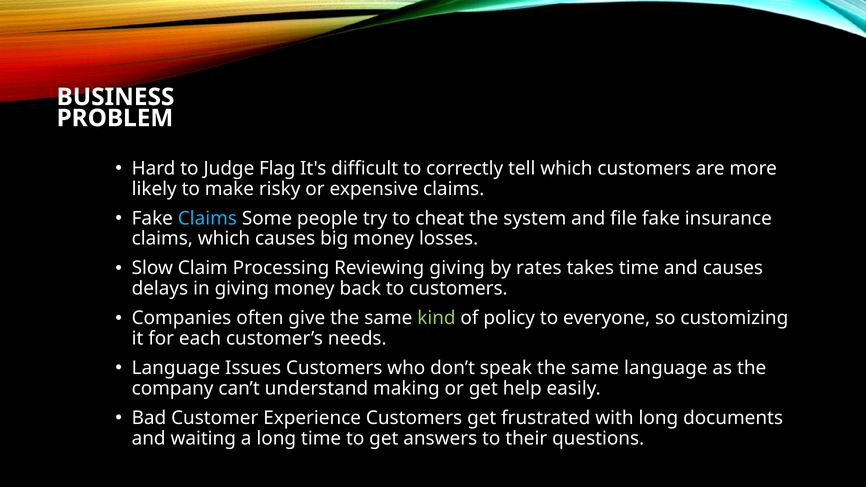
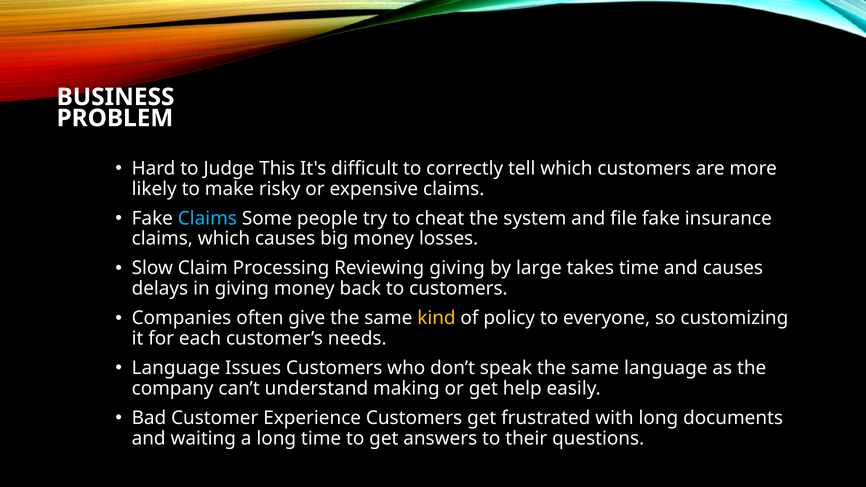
Flag: Flag -> This (277, 168)
rates: rates -> large (539, 268)
kind colour: light green -> yellow (436, 318)
